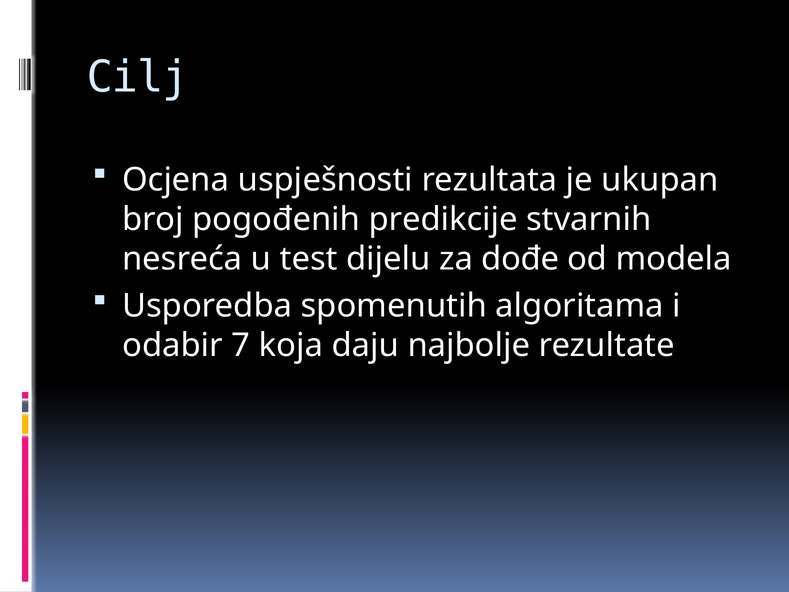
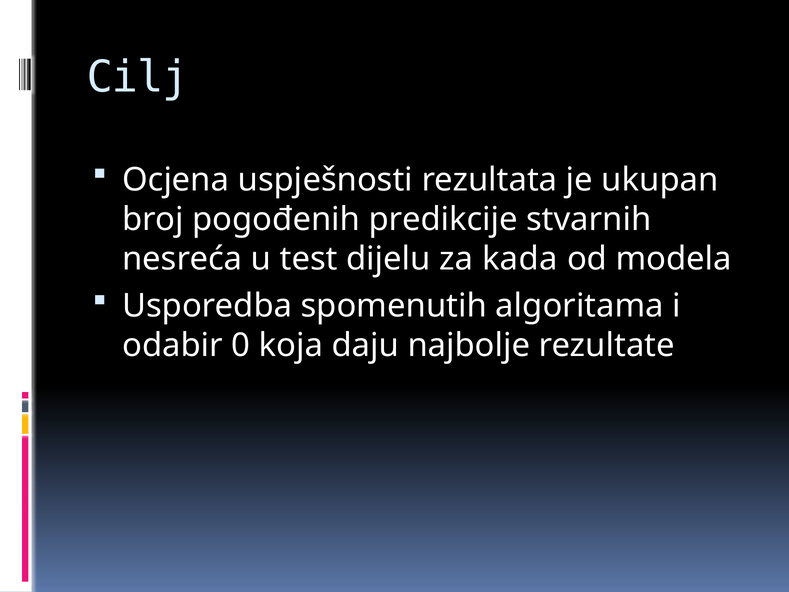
dođe: dođe -> kada (520, 259)
7: 7 -> 0 (241, 345)
